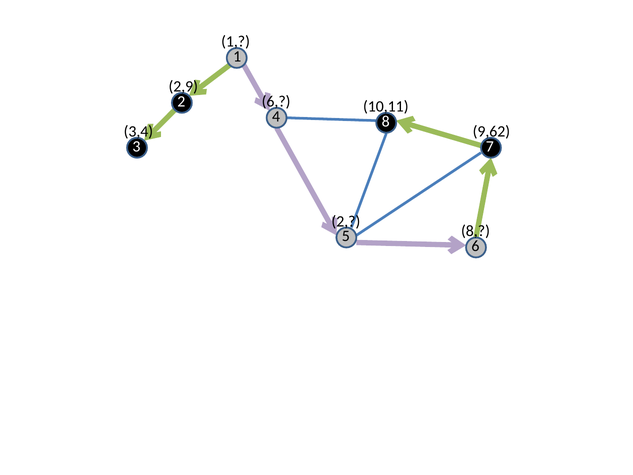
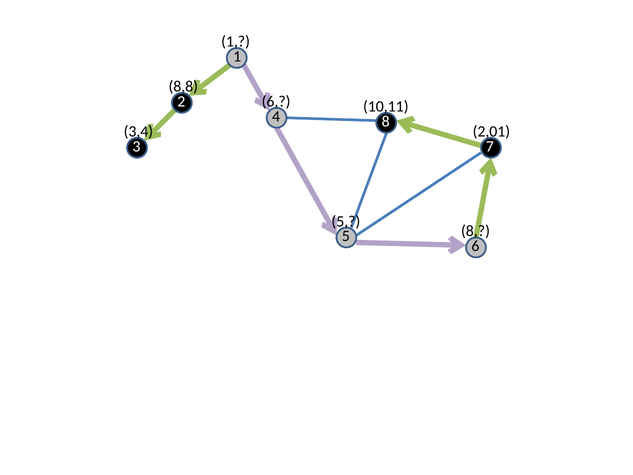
2,9: 2,9 -> 8,8 (183, 87)
9,62: 9,62 -> 2,01 (491, 131)
2: 2 -> 5 (346, 221)
